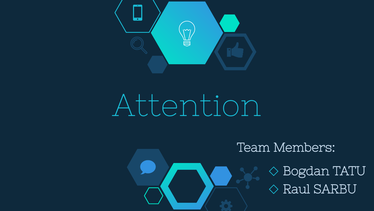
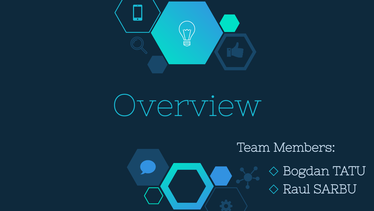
Attention: Attention -> Overview (187, 105)
